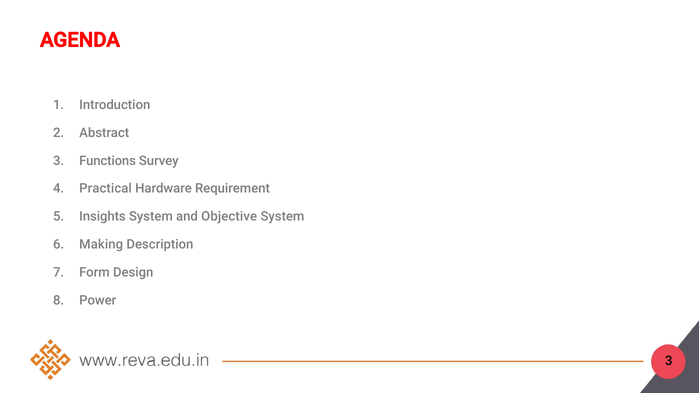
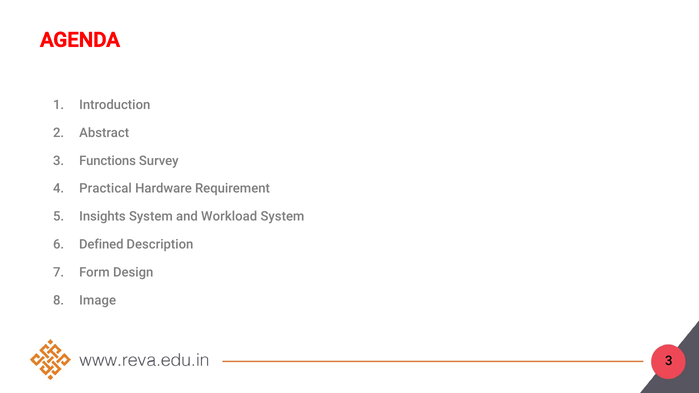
Objective: Objective -> Workload (229, 217)
Making: Making -> Defined (101, 245)
Power: Power -> Image (98, 301)
